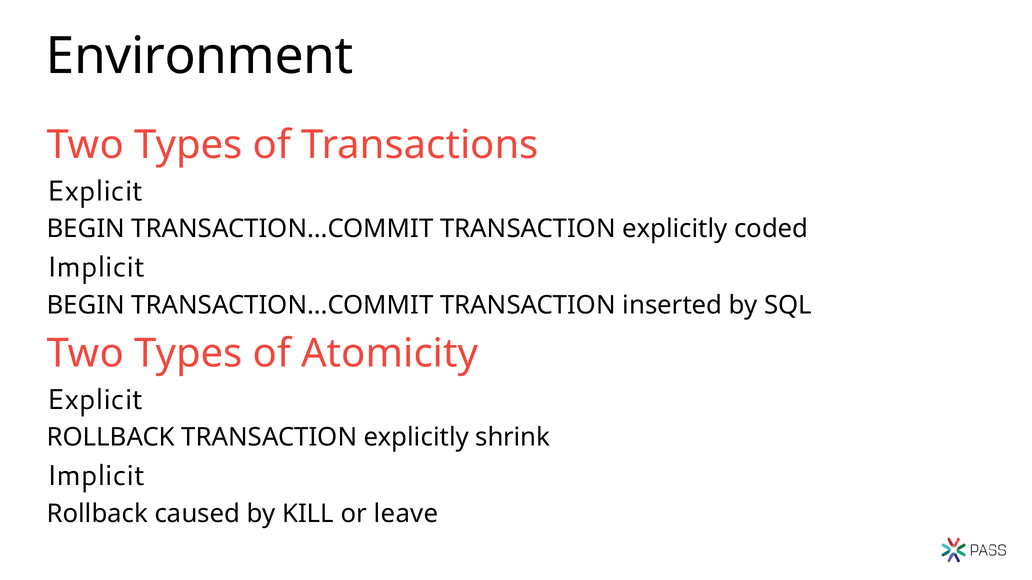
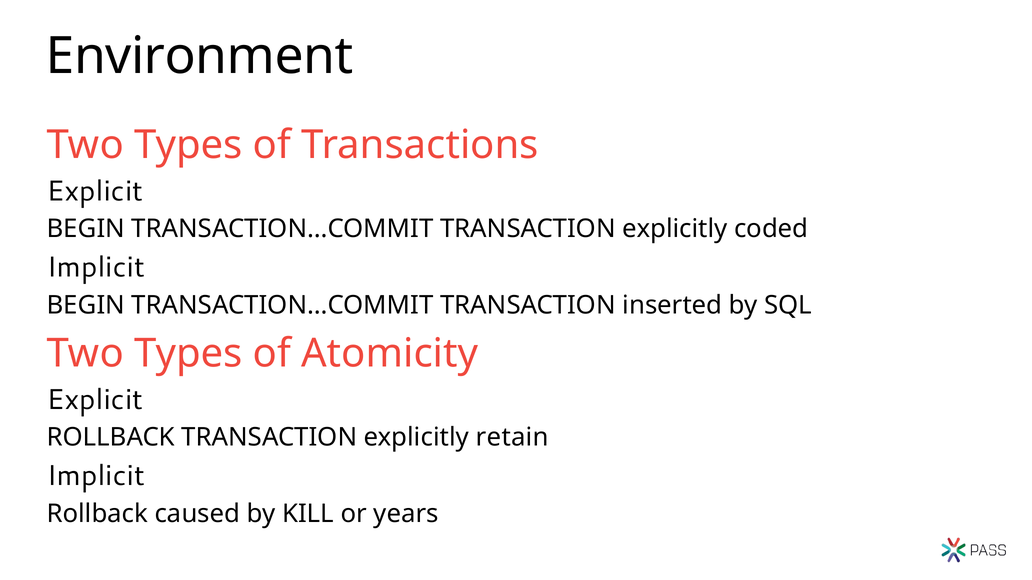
shrink: shrink -> retain (512, 438)
leave: leave -> years (406, 514)
